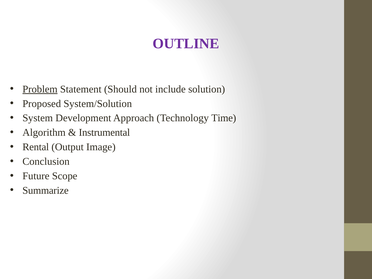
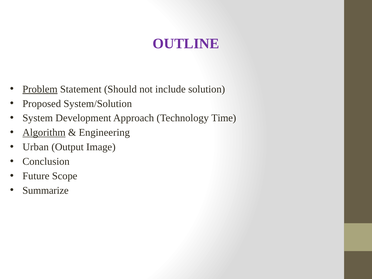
Algorithm underline: none -> present (44, 133)
Instrumental: Instrumental -> Engineering (104, 133)
Rental: Rental -> Urban (36, 147)
